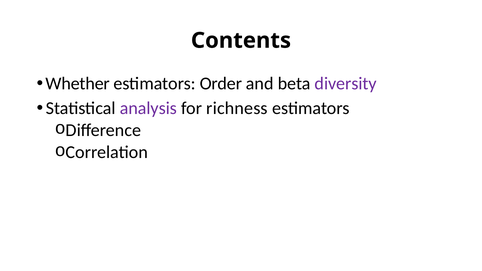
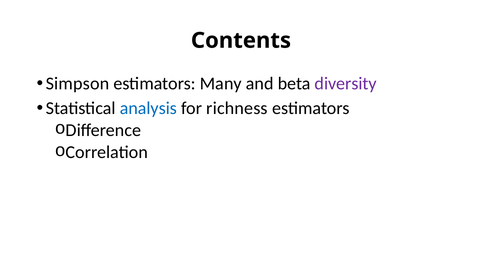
Whether: Whether -> Simpson (77, 84)
Order: Order -> Many (221, 84)
analysis colour: purple -> blue (148, 108)
